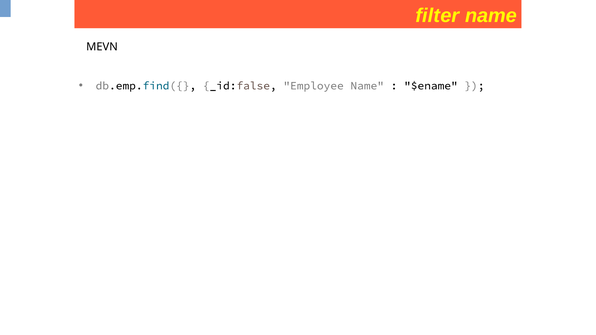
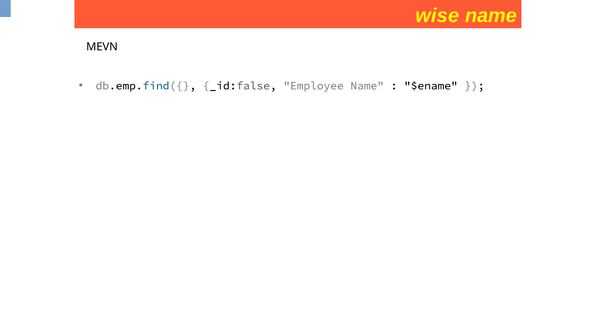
filter: filter -> wise (437, 16)
